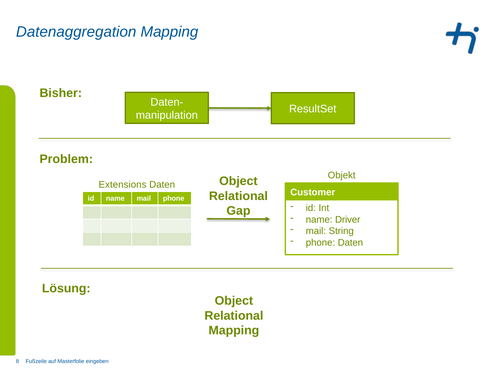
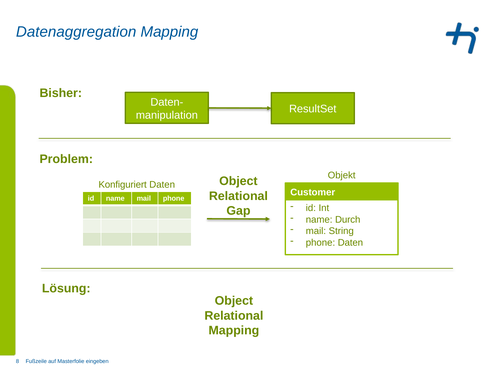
Extensions: Extensions -> Konfiguriert (123, 185)
Driver: Driver -> Durch (348, 220)
